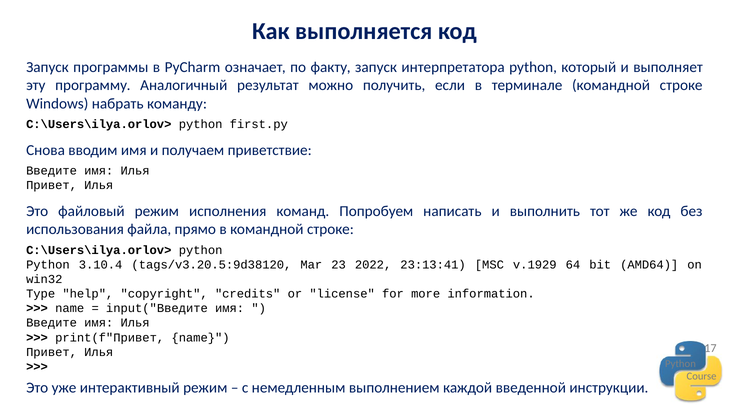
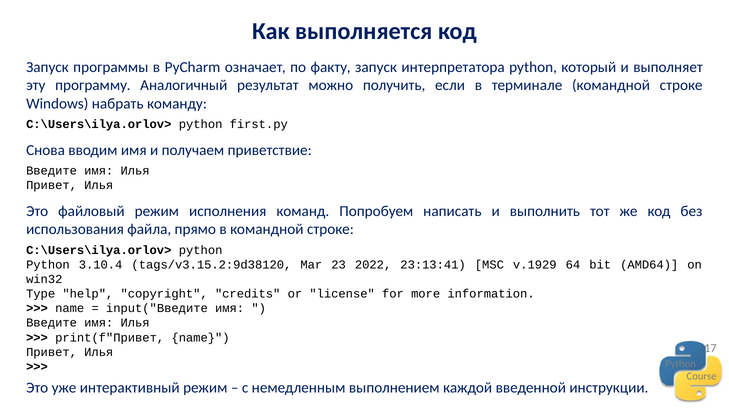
tags/v3.20.5:9d38120: tags/v3.20.5:9d38120 -> tags/v3.15.2:9d38120 (211, 265)
